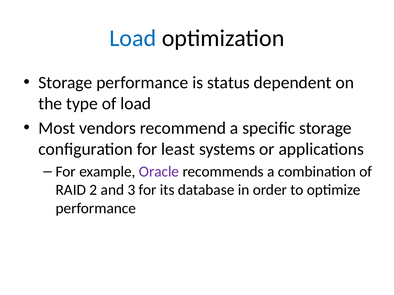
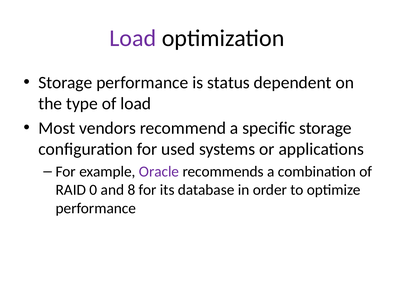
Load colour: blue -> purple (133, 38)
least: least -> used (178, 149)
2: 2 -> 0 (93, 190)
3: 3 -> 8 (131, 190)
